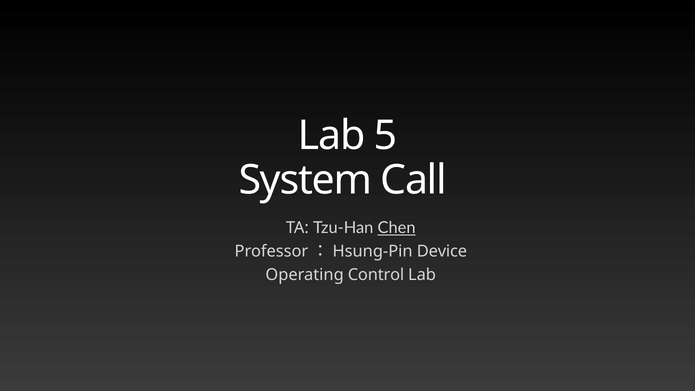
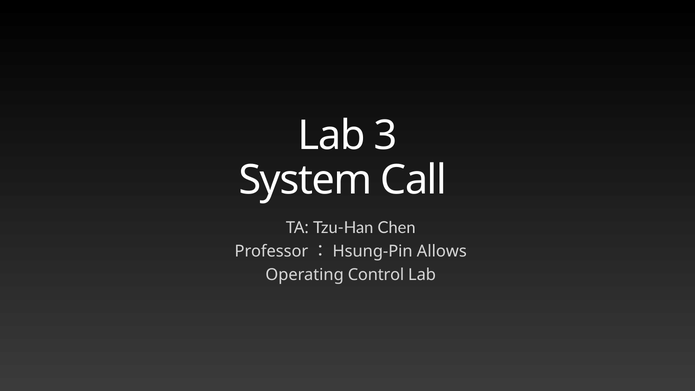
5: 5 -> 3 (385, 136)
Chen underline: present -> none (397, 228)
Device: Device -> Allows (442, 251)
